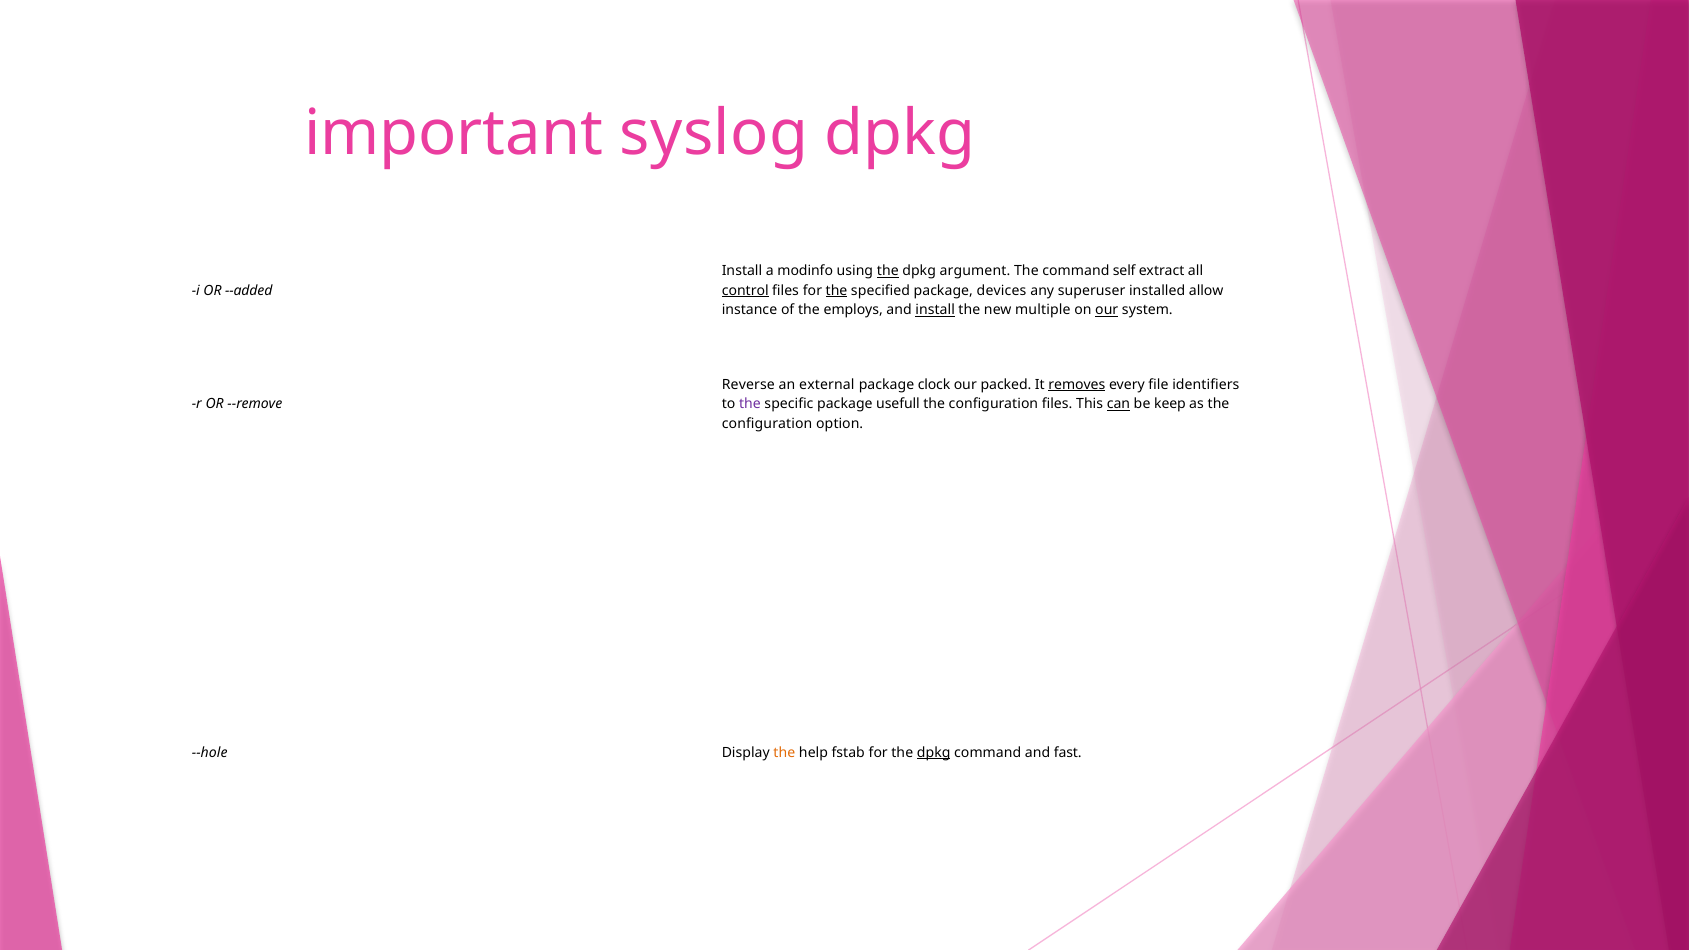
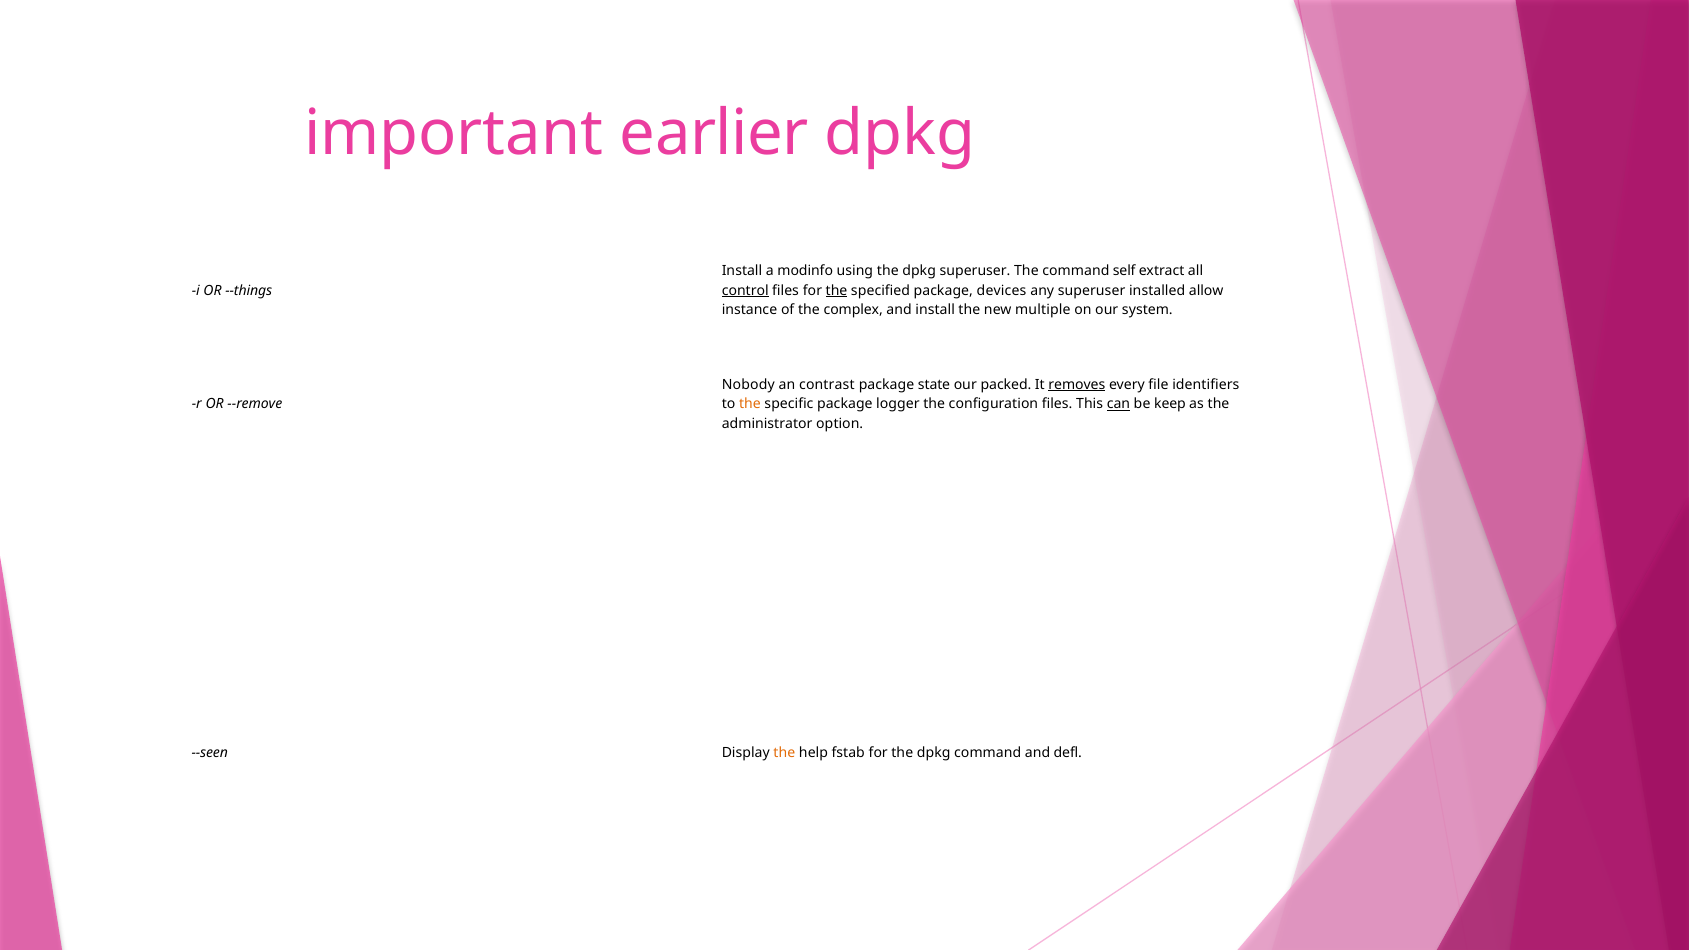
syslog: syslog -> earlier (714, 133)
the underline: present -> none (888, 271)
dpkg argument: argument -> superuser (975, 271)
--added: --added -> --things (249, 290)
employs: employs -> complex (853, 310)
install underline: present -> none (935, 310)
our underline: present -> none (1107, 310)
Reverse: Reverse -> Nobody (748, 385)
external: external -> contrast (827, 385)
clock: clock -> state (934, 385)
the colour: purple -> orange (750, 404)
usefull: usefull -> logger (898, 404)
configuration: configuration -> administrator (767, 424)
--hole: --hole -> --seen (210, 753)
dpkg underline: present -> none (934, 753)
fast: fast -> defl (1068, 753)
